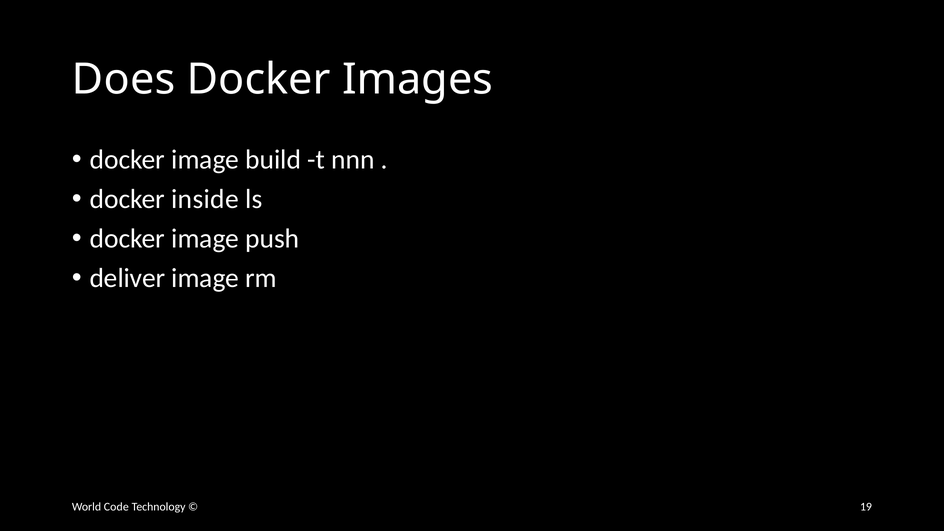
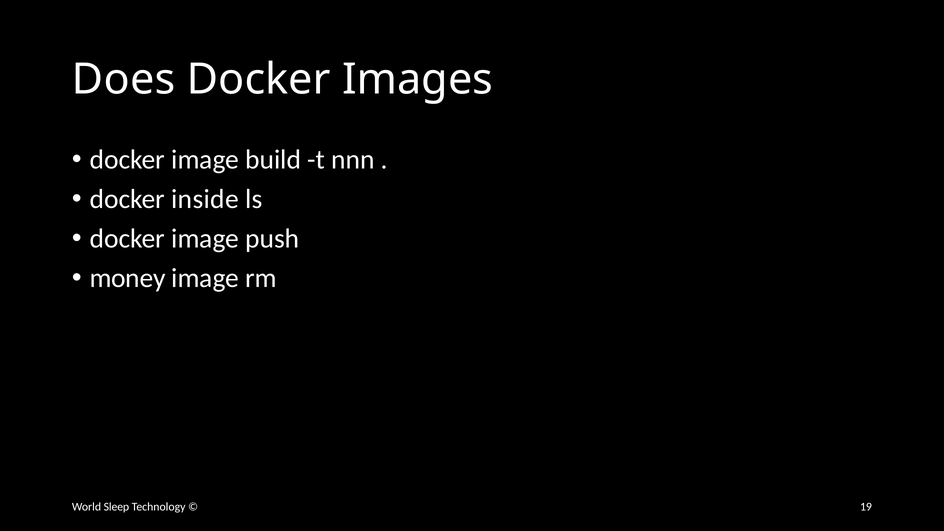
deliver: deliver -> money (128, 278)
Code: Code -> Sleep (116, 507)
